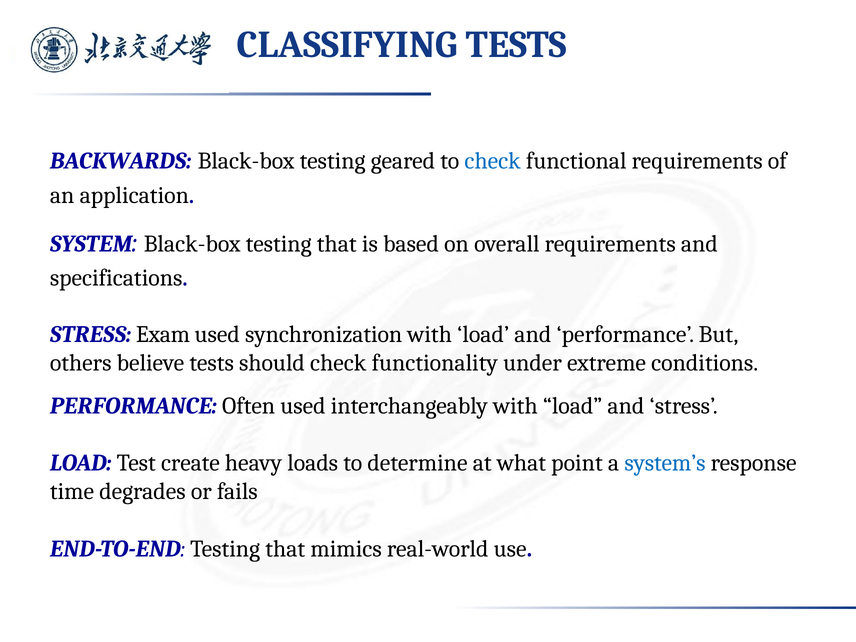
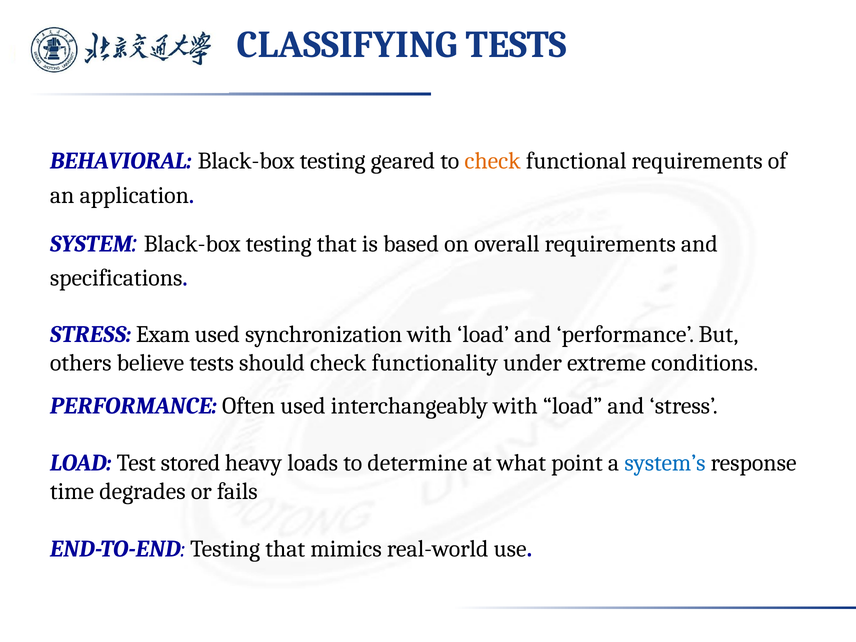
BACKWARDS: BACKWARDS -> BEHAVIORAL (121, 161)
check colour: blue -> orange (493, 161)
create: create -> stored (191, 463)
